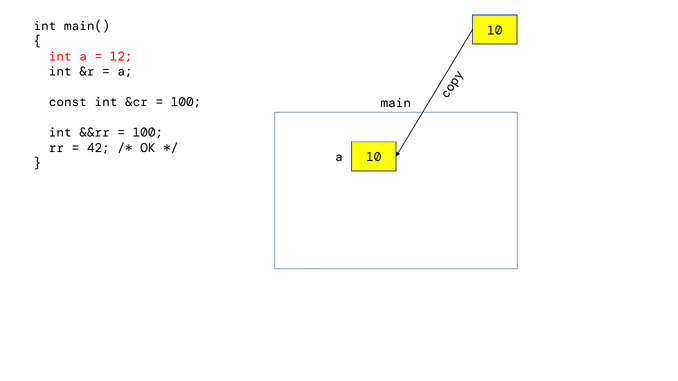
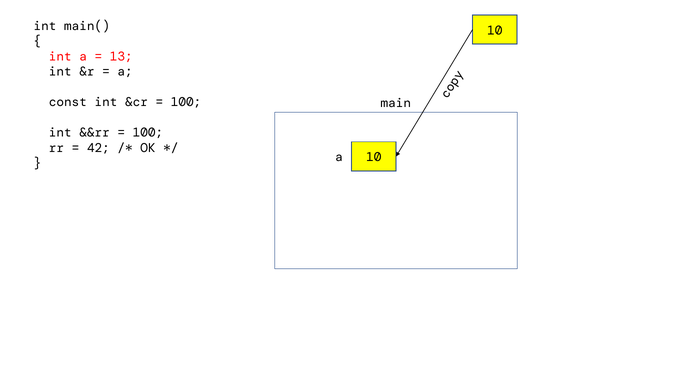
12: 12 -> 13 (121, 57)
